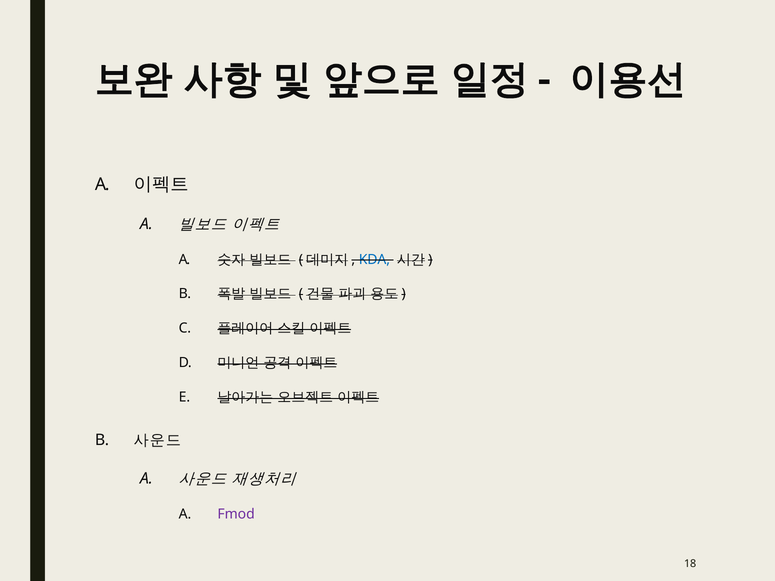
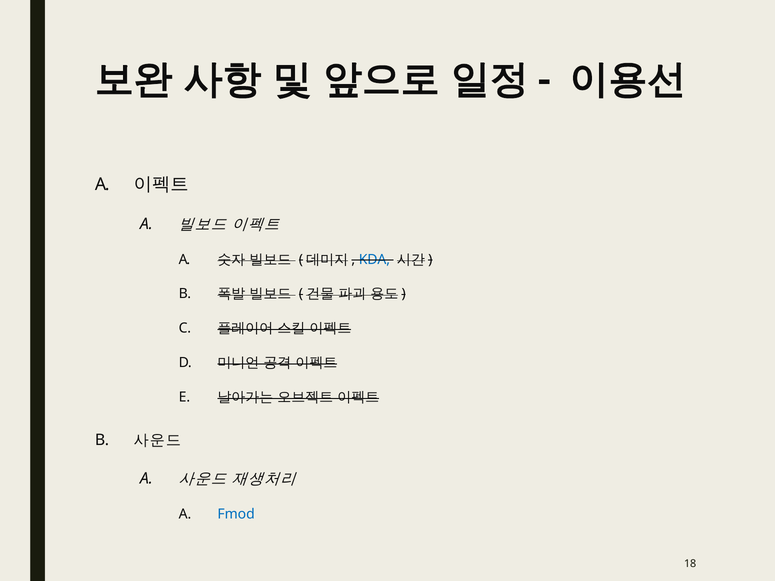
Fmod colour: purple -> blue (236, 514)
